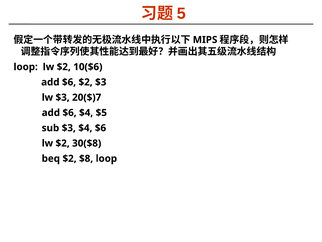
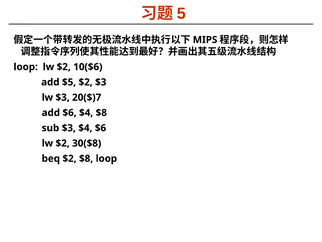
$6: $6 -> $5 (69, 82)
$4 $5: $5 -> $8 (101, 112)
